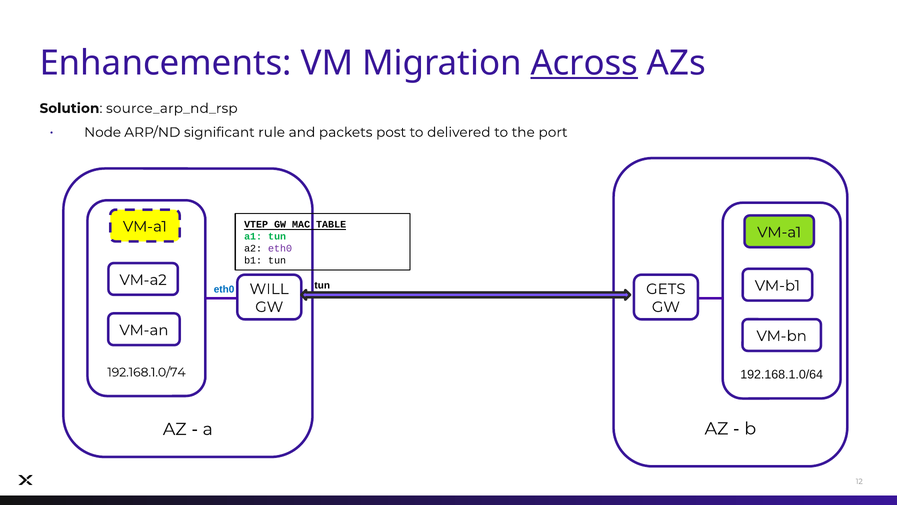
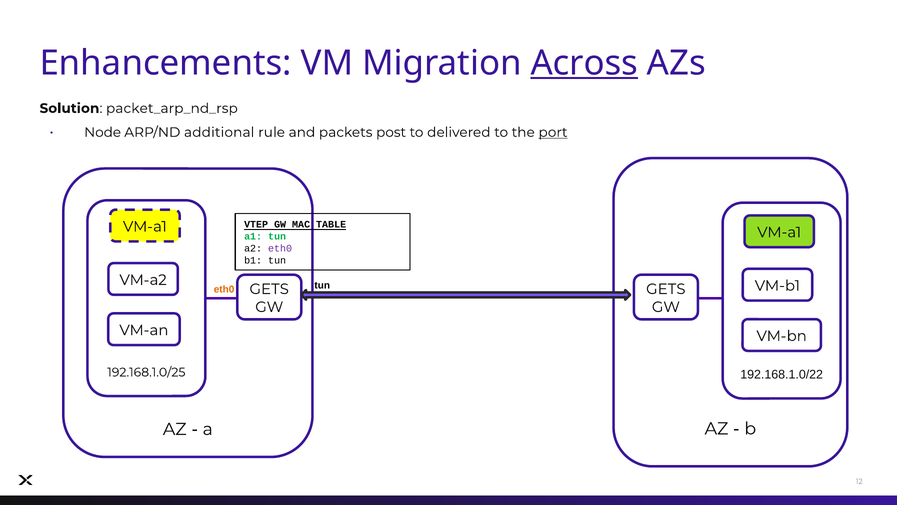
source_arp_nd_rsp: source_arp_nd_rsp -> packet_arp_nd_rsp (172, 108)
significant: significant -> additional (219, 132)
port underline: none -> present (553, 132)
eth0 colour: blue -> orange (224, 289)
WILL: WILL -> GETS (269, 289)
192.168.1.0/64: 192.168.1.0/64 -> 192.168.1.0/22 (782, 374)
192.168.1.0/74: 192.168.1.0/74 -> 192.168.1.0/25 (146, 372)
